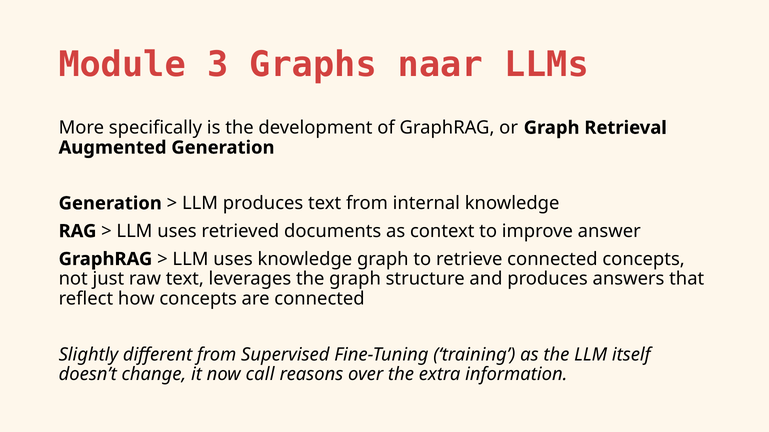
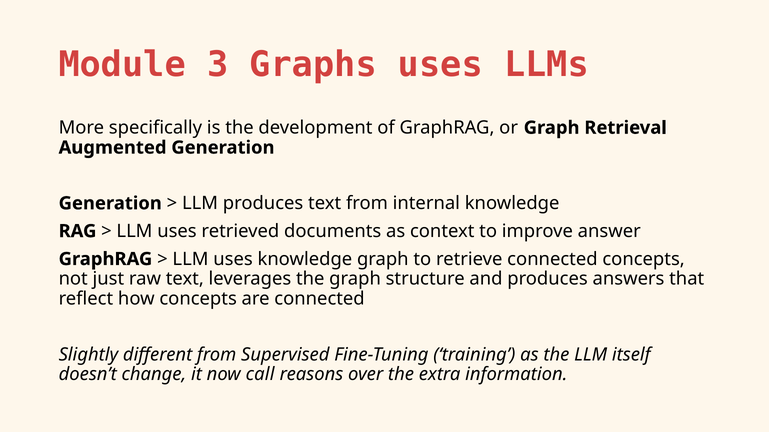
Graphs naar: naar -> uses (440, 65)
